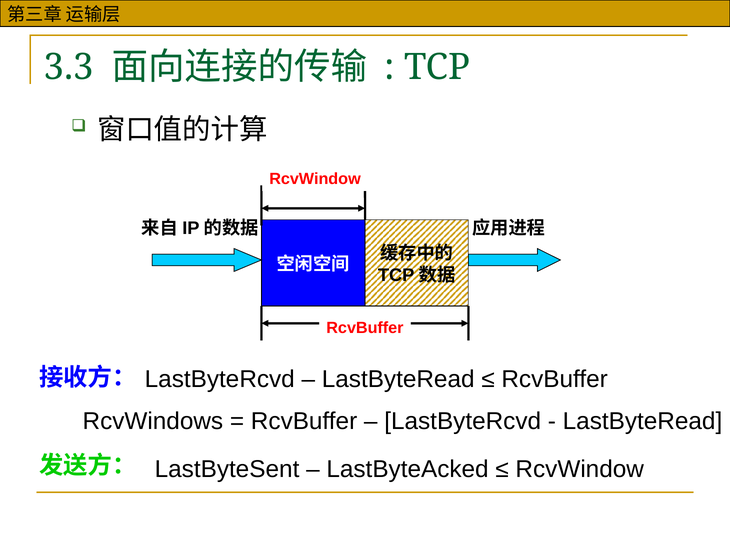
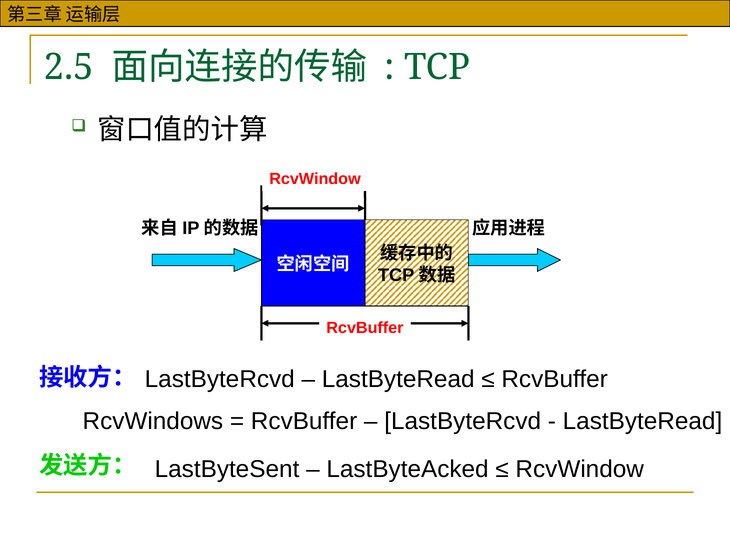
3.3: 3.3 -> 2.5 (69, 68)
